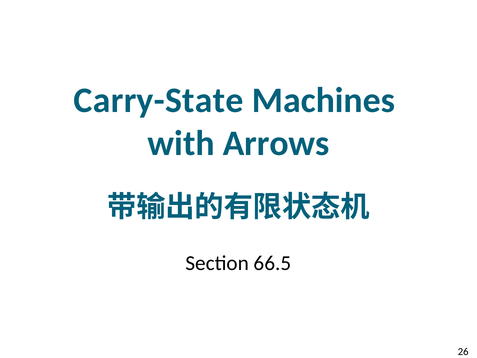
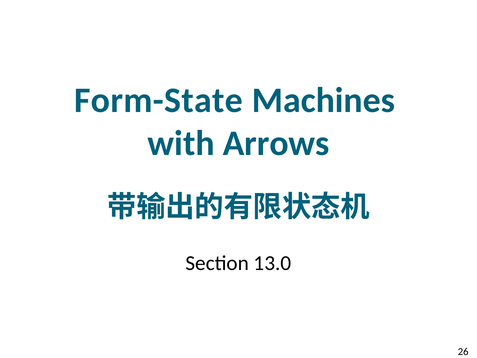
Carry-State: Carry-State -> Form-State (158, 100)
66.5: 66.5 -> 13.0 (272, 263)
